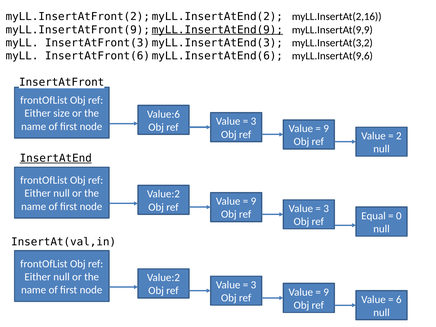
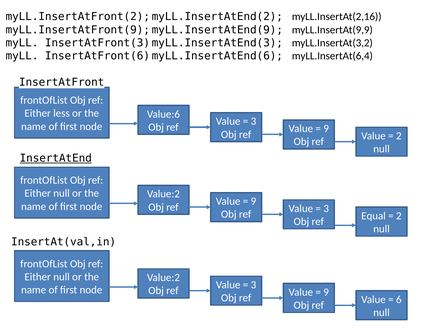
myLL.InsertAtEnd(9 underline: present -> none (217, 30)
myLL.InsertAt(9,6: myLL.InsertAt(9,6 -> myLL.InsertAt(6,4 (332, 56)
size: size -> less (62, 113)
0: 0 -> 2 (399, 216)
